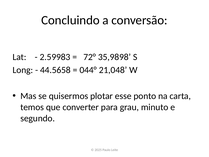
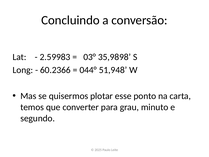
72°: 72° -> 03° (90, 57)
44.5658: 44.5658 -> 60.2366 (55, 70)
21,048: 21,048 -> 51,948 (113, 70)
